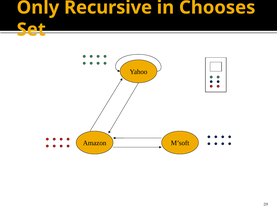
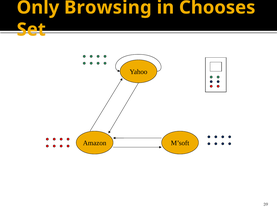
Recursive: Recursive -> Browsing (108, 8)
